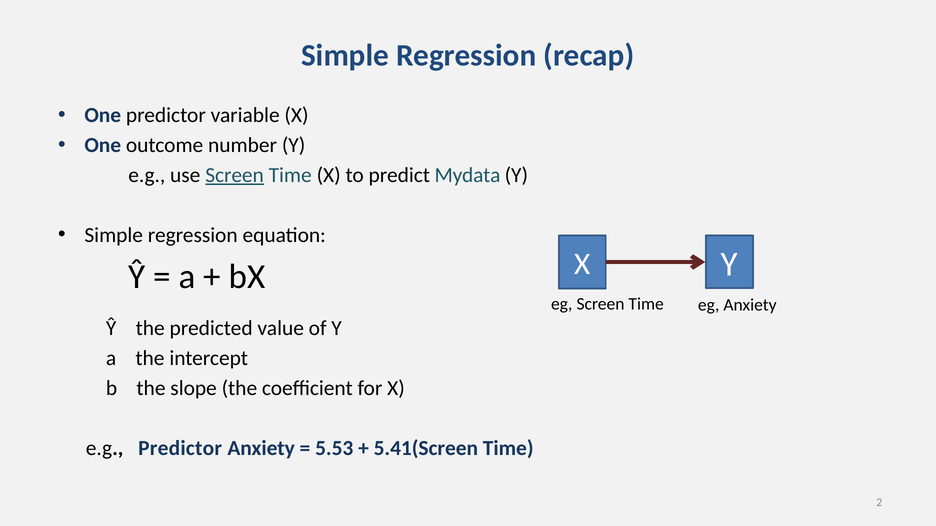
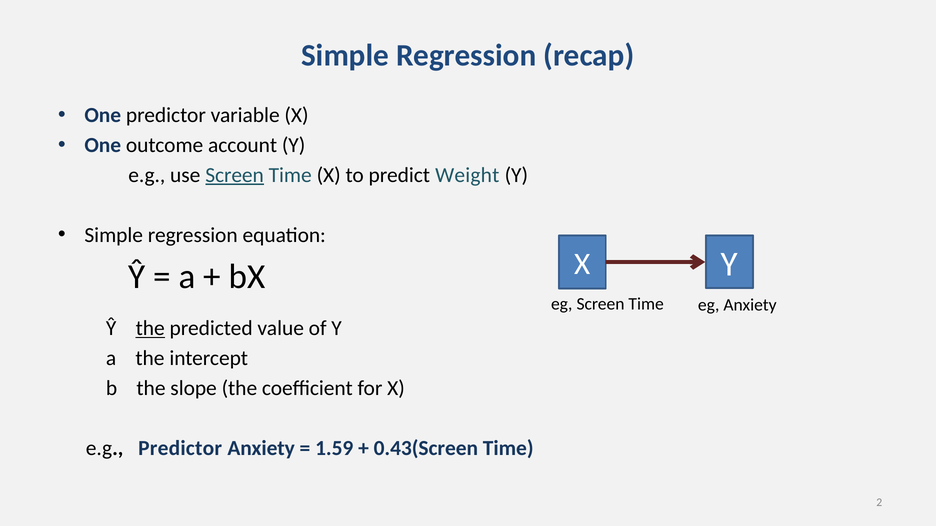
number: number -> account (243, 145)
Mydata: Mydata -> Weight (467, 175)
the underline: none -> present (150, 329)
5.53: 5.53 -> 1.59 (334, 449)
5.41(Screen: 5.41(Screen -> 0.43(Screen (426, 449)
